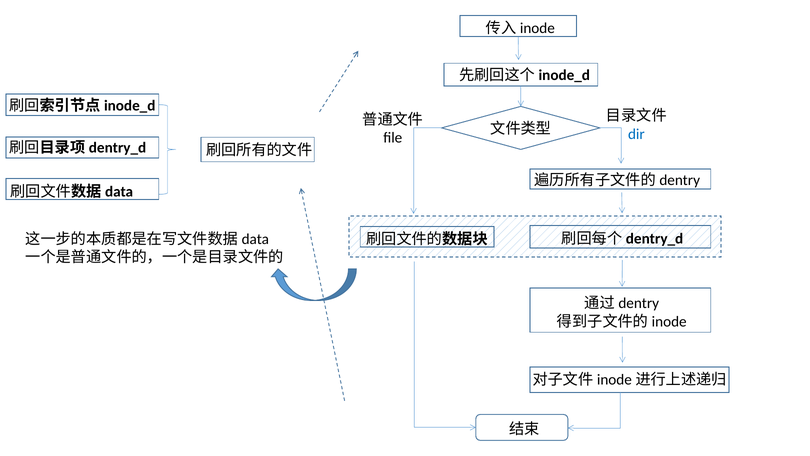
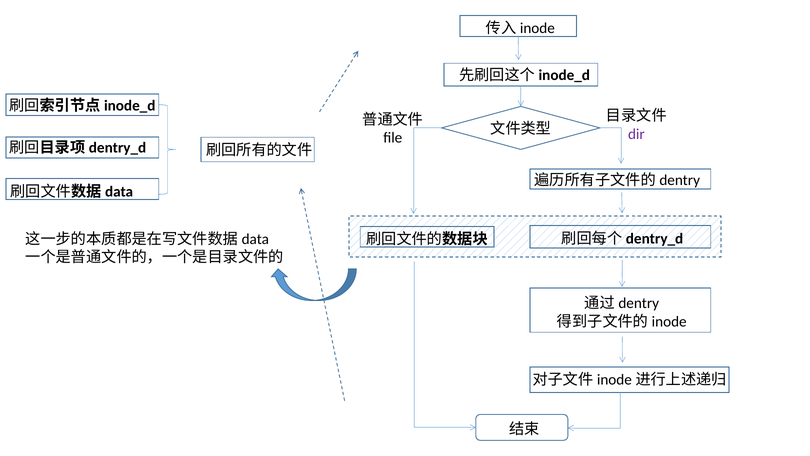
dir colour: blue -> purple (636, 134)
